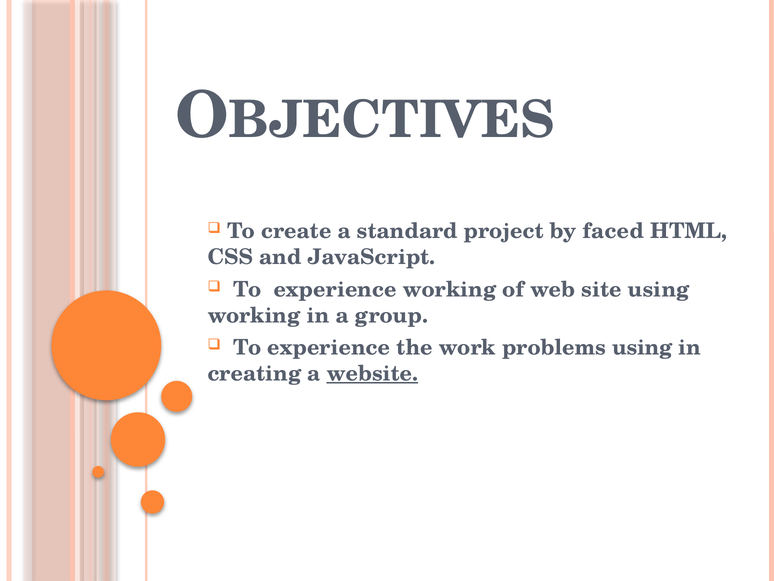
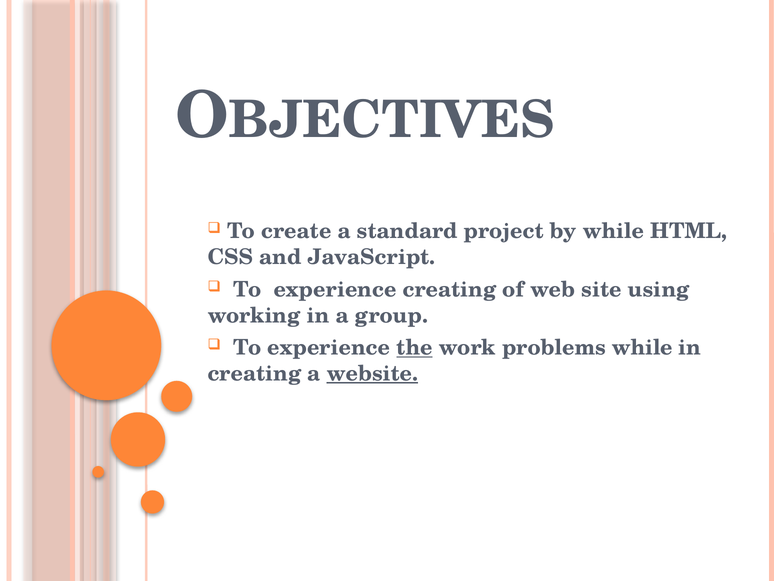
by faced: faced -> while (614, 231)
experience working: working -> creating (449, 289)
the underline: none -> present (415, 347)
problems using: using -> while (642, 347)
